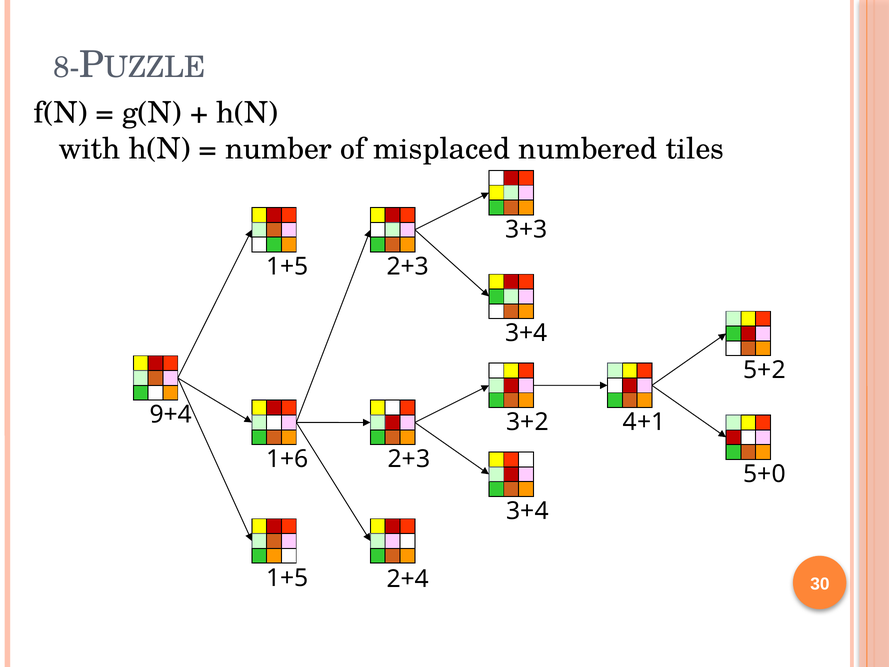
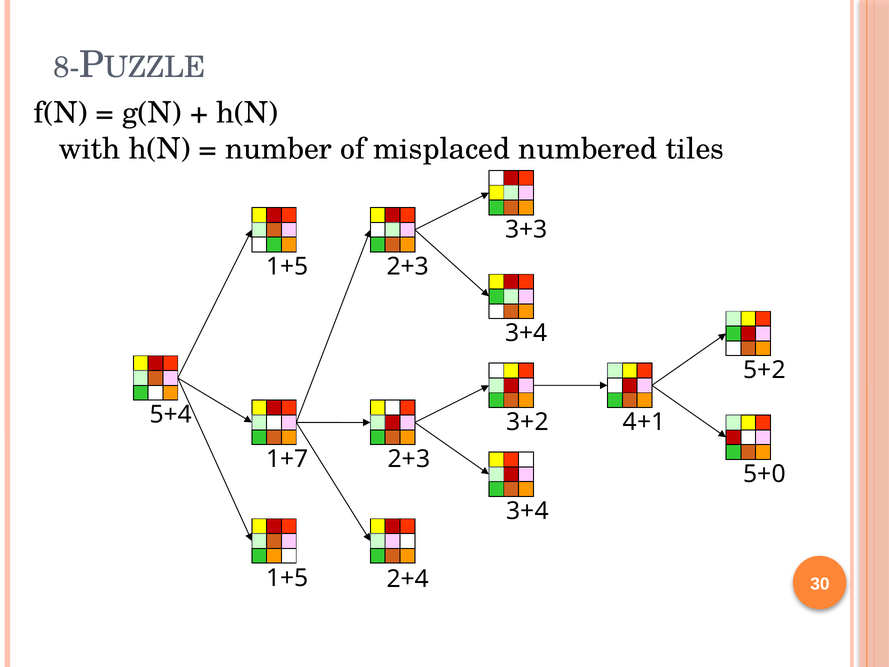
9+4: 9+4 -> 5+4 (171, 415)
1+6: 1+6 -> 1+7 (287, 459)
